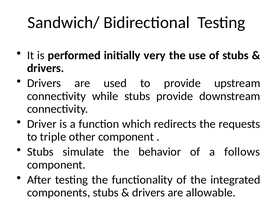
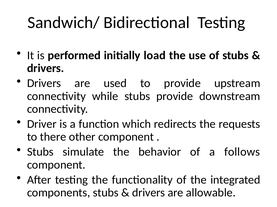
very: very -> load (155, 56)
triple: triple -> there (53, 137)
